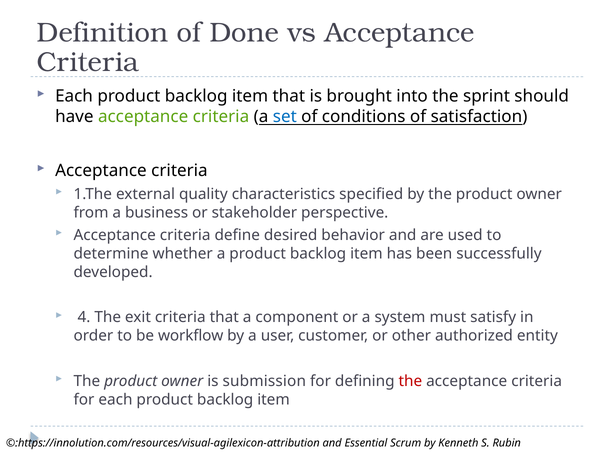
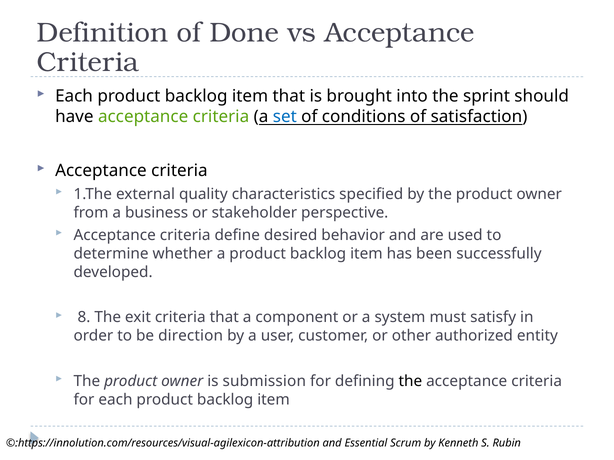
4: 4 -> 8 (84, 318)
workflow: workflow -> direction (191, 336)
the colour: red -> black (410, 381)
